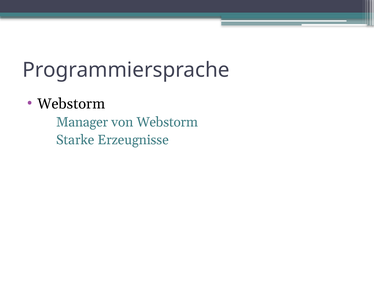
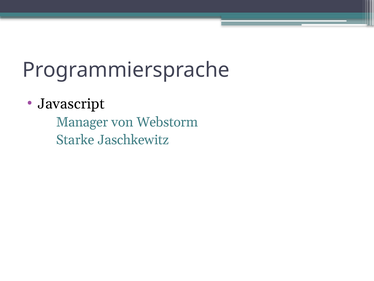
Webstorm: Webstorm -> Javascript (71, 104)
Erzeugnisse: Erzeugnisse -> Jaschkewitz (133, 140)
